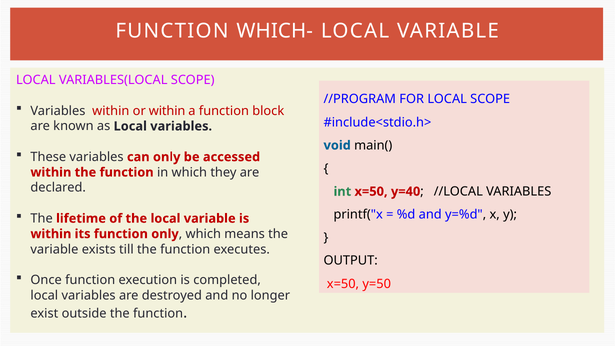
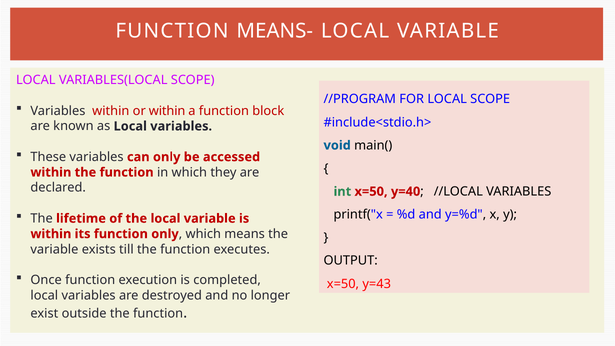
WHICH-: WHICH- -> MEANS- (275, 31)
y=50: y=50 -> y=43 (377, 284)
